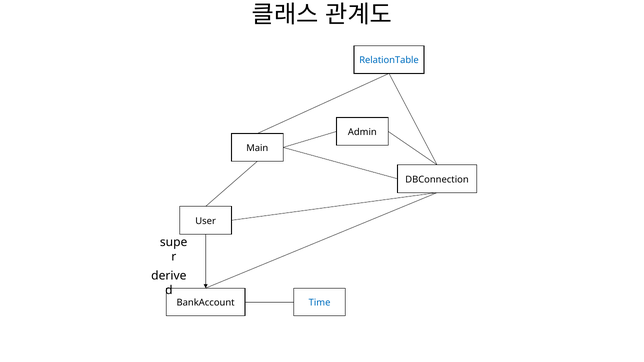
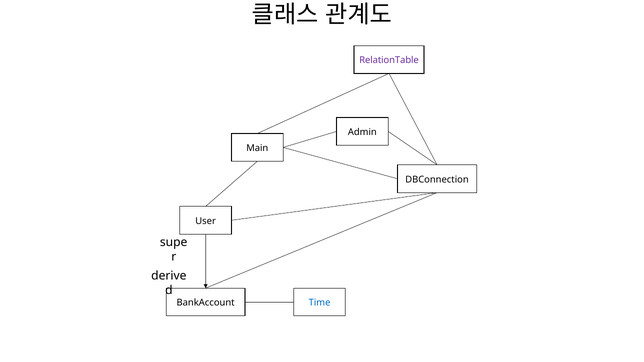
RelationTable colour: blue -> purple (389, 60)
